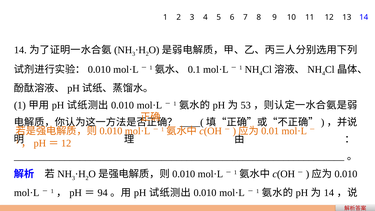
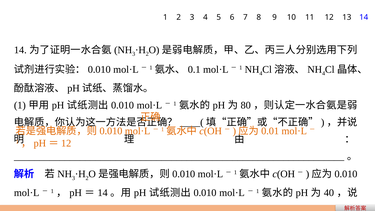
53: 53 -> 80 (246, 105)
94: 94 -> 14 (103, 193)
14: 14 -> 40 (329, 193)
